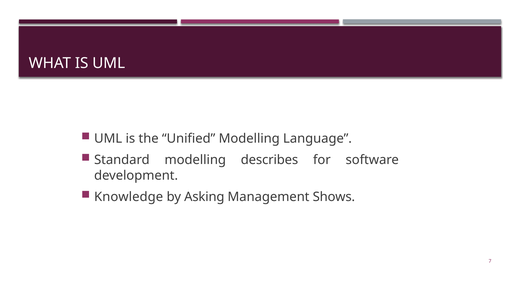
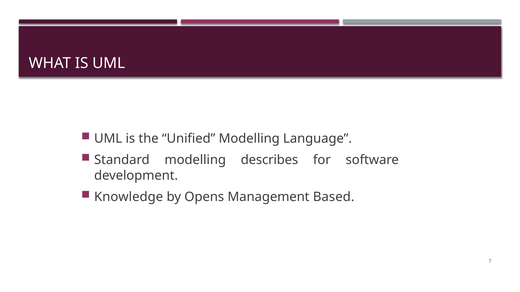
Asking: Asking -> Opens (204, 197)
Shows: Shows -> Based (334, 197)
